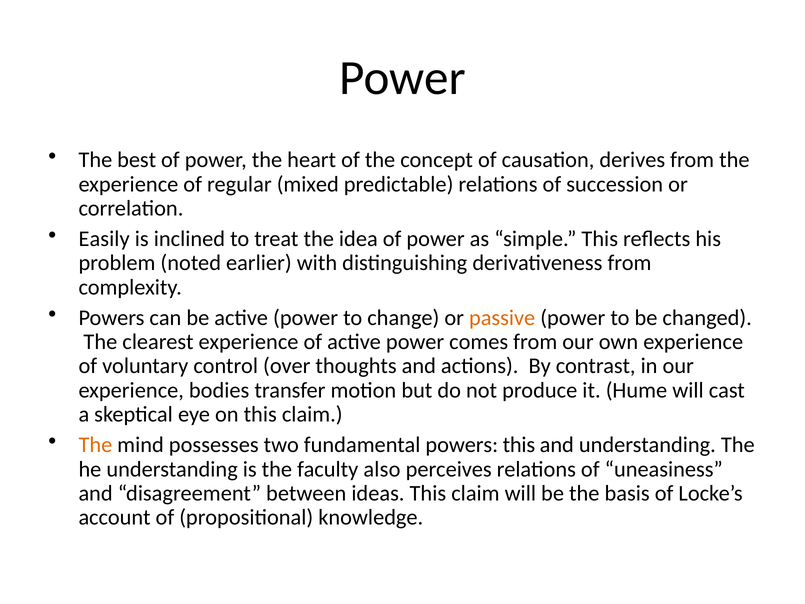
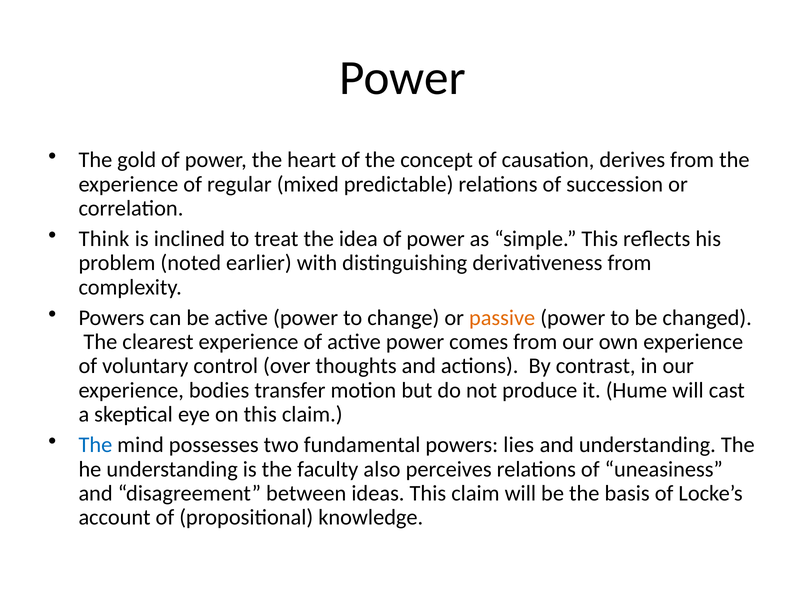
best: best -> gold (137, 160)
Easily: Easily -> Think (104, 239)
The colour: orange -> blue (95, 445)
powers this: this -> lies (519, 445)
